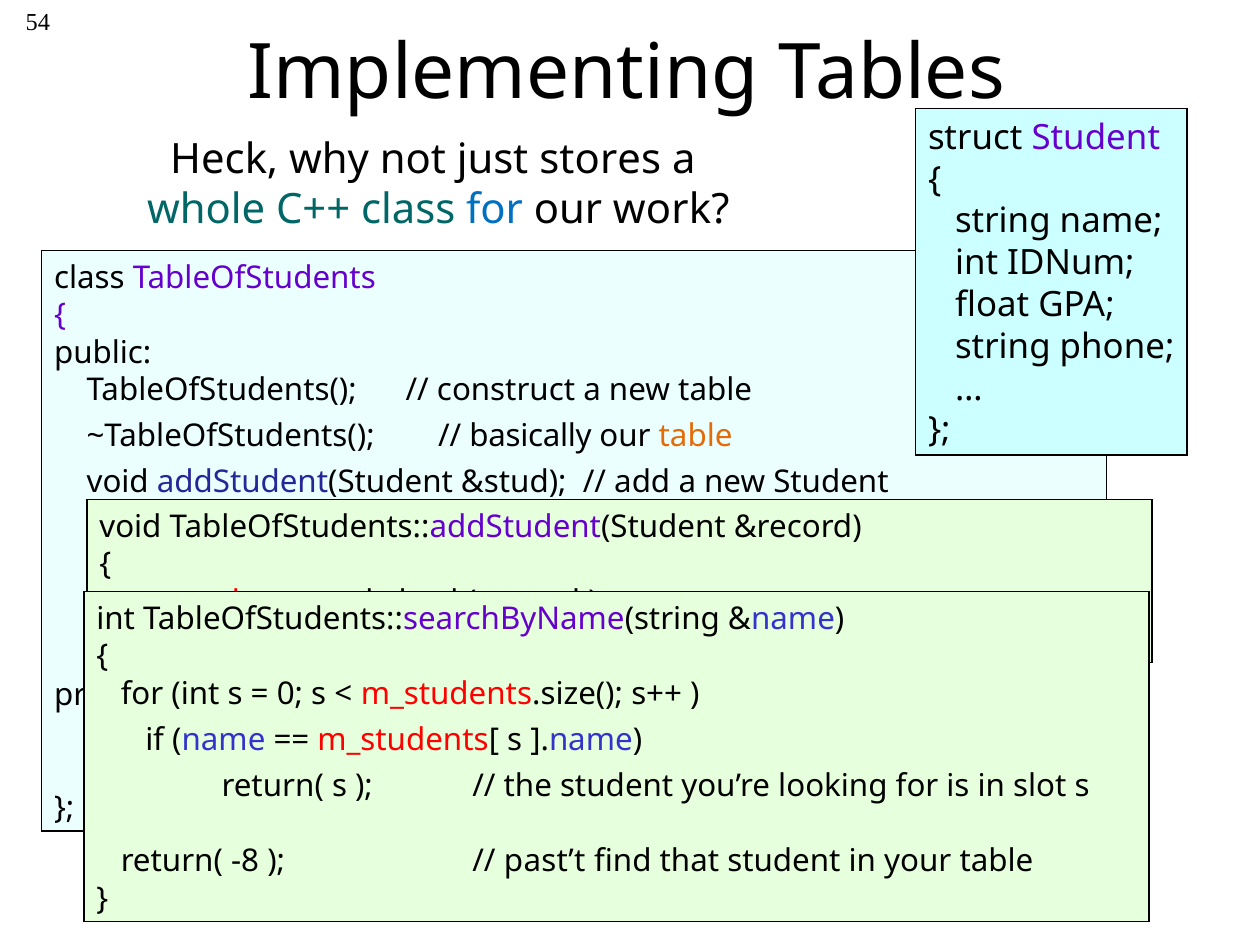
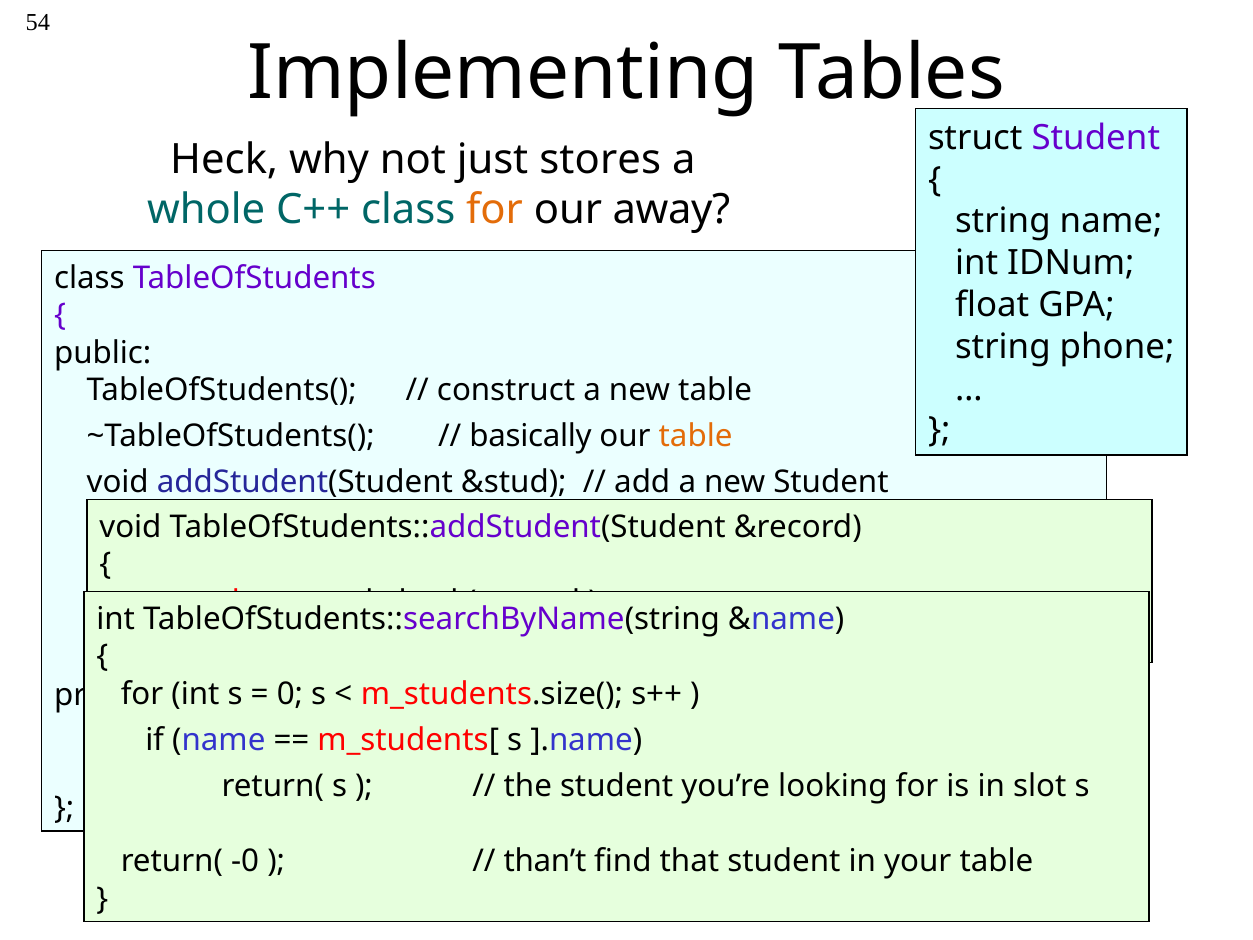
for colour: blue -> orange (495, 210)
work: work -> away (671, 210)
-8: -8 -> -0 (245, 861)
past’t: past’t -> than’t (545, 861)
